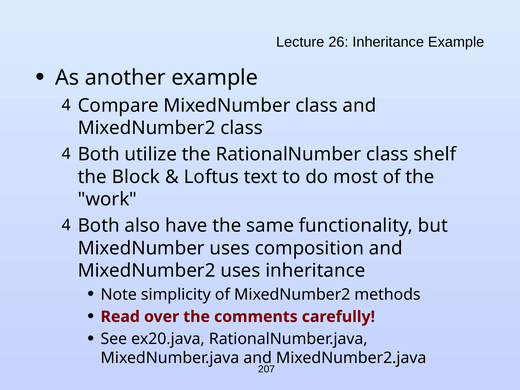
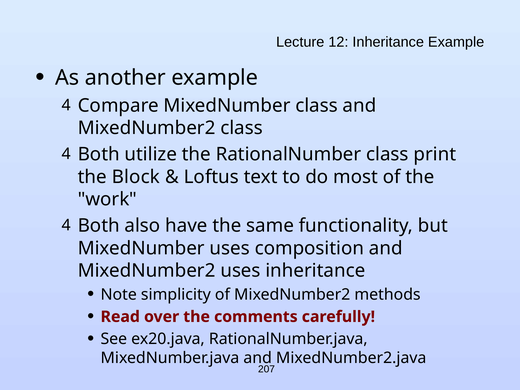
26: 26 -> 12 (338, 42)
shelf: shelf -> print (435, 154)
